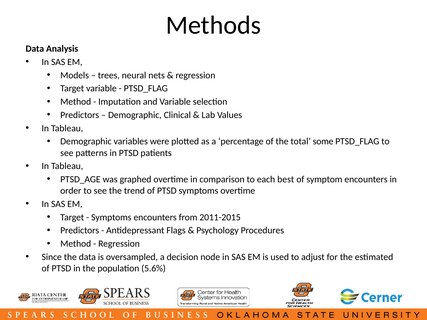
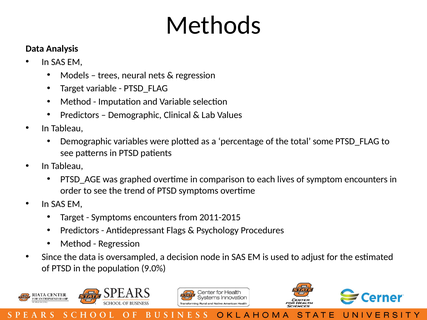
best: best -> lives (286, 180)
5.6%: 5.6% -> 9.0% (154, 269)
